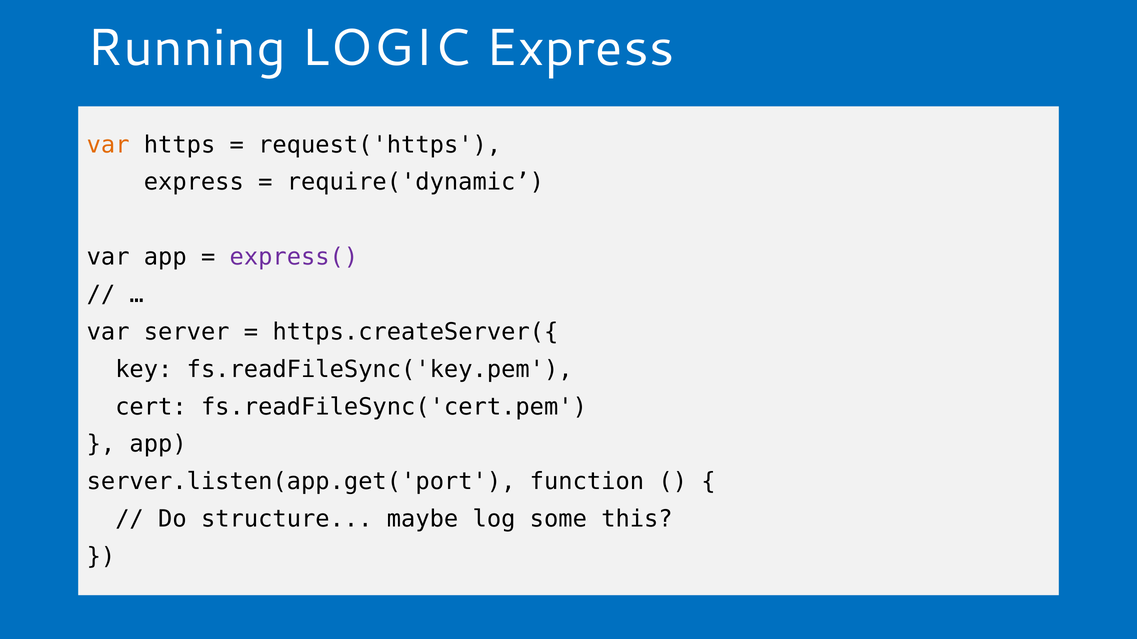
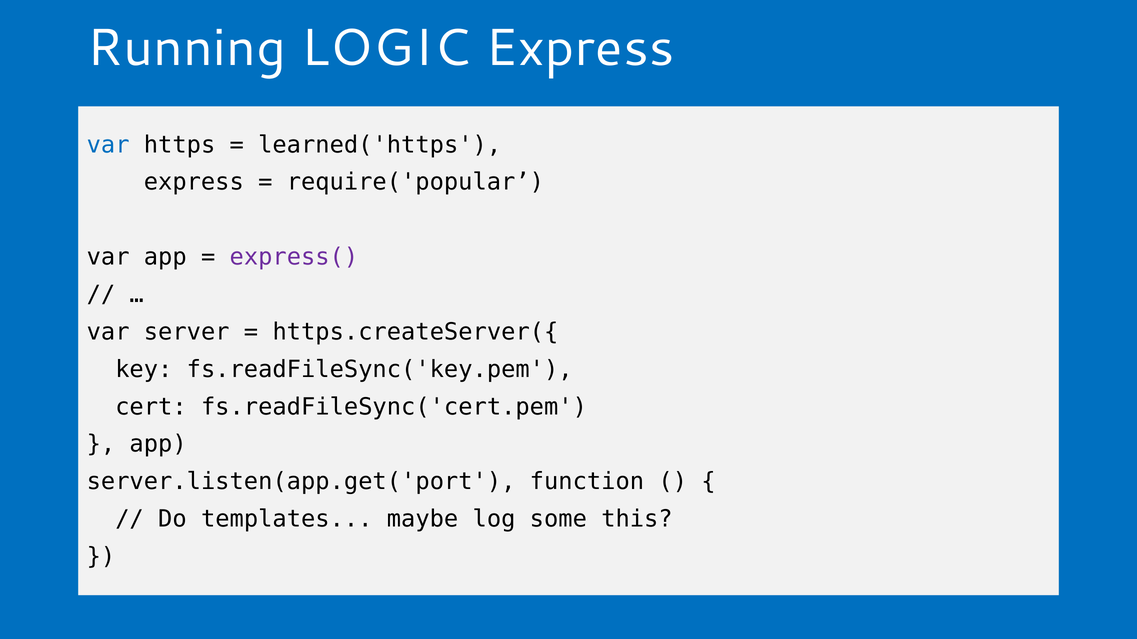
var colour: orange -> blue (108, 145)
request('https: request('https -> learned('https (380, 145)
require('dynamic: require('dynamic -> require('popular (415, 182)
structure: structure -> templates (287, 520)
